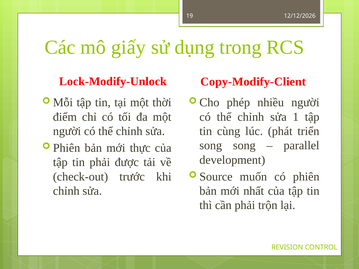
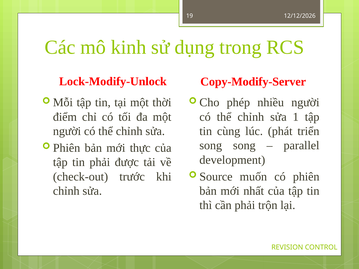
giấy: giấy -> kinh (129, 47)
Copy-Modify-Client: Copy-Modify-Client -> Copy-Modify-Server (253, 82)
